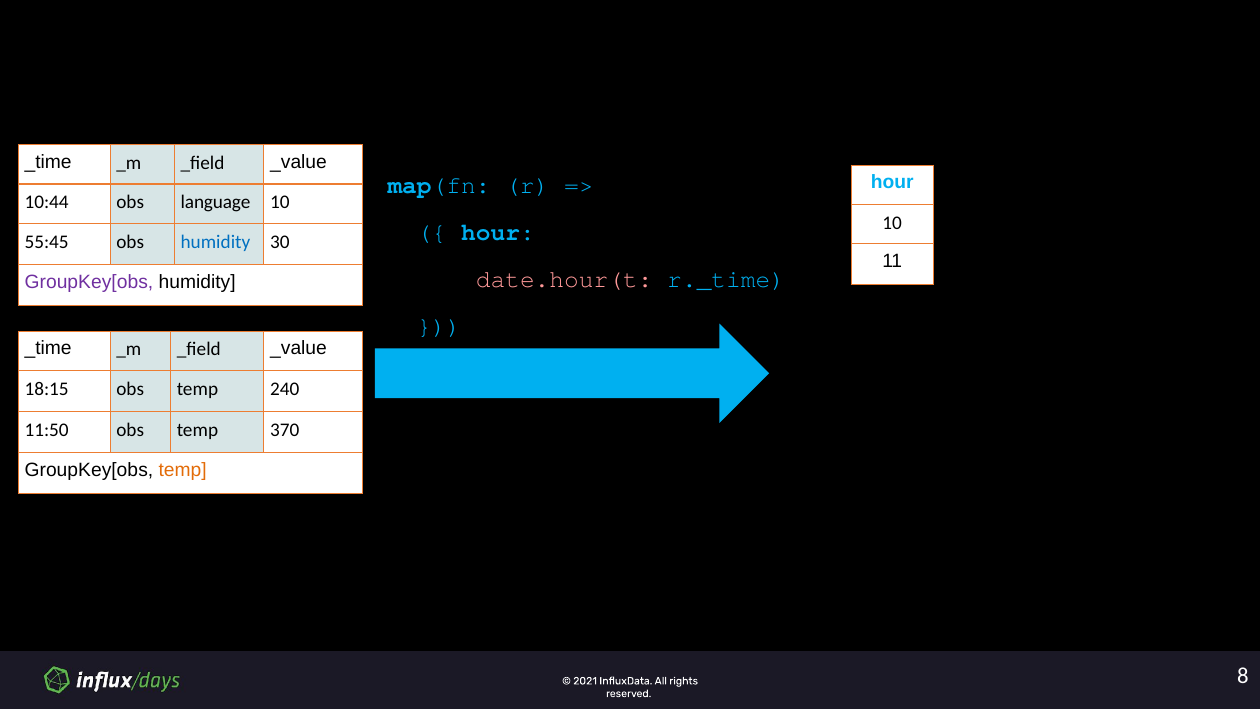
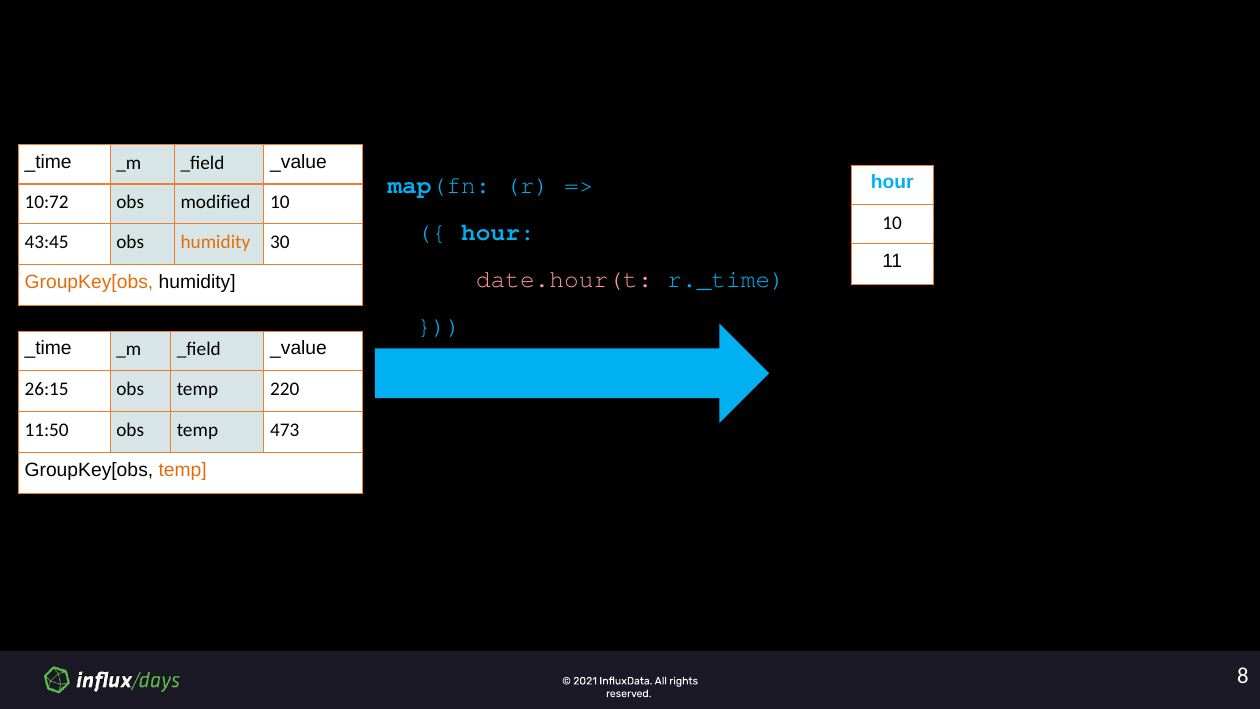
10:44: 10:44 -> 10:72 (47, 202)
language: language -> modified (216, 202)
55:45: 55:45 -> 43:45 (47, 242)
humidity colour: blue -> orange (215, 242)
GroupKey[obs colour: purple -> orange (89, 282)
18:15: 18:15 -> 26:15 (47, 389)
240: 240 -> 220 (285, 389)
370: 370 -> 473 (285, 430)
